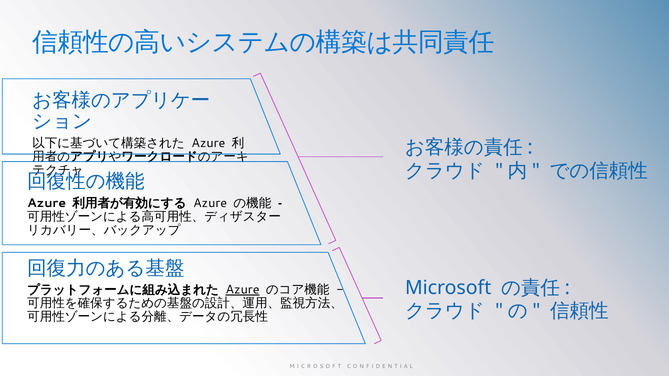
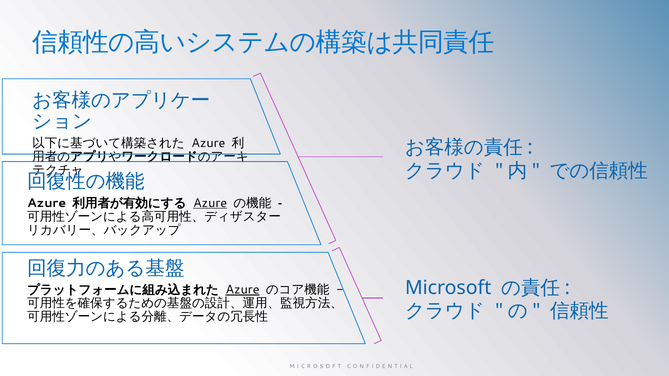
Azure underline: none -> present (210, 203)
